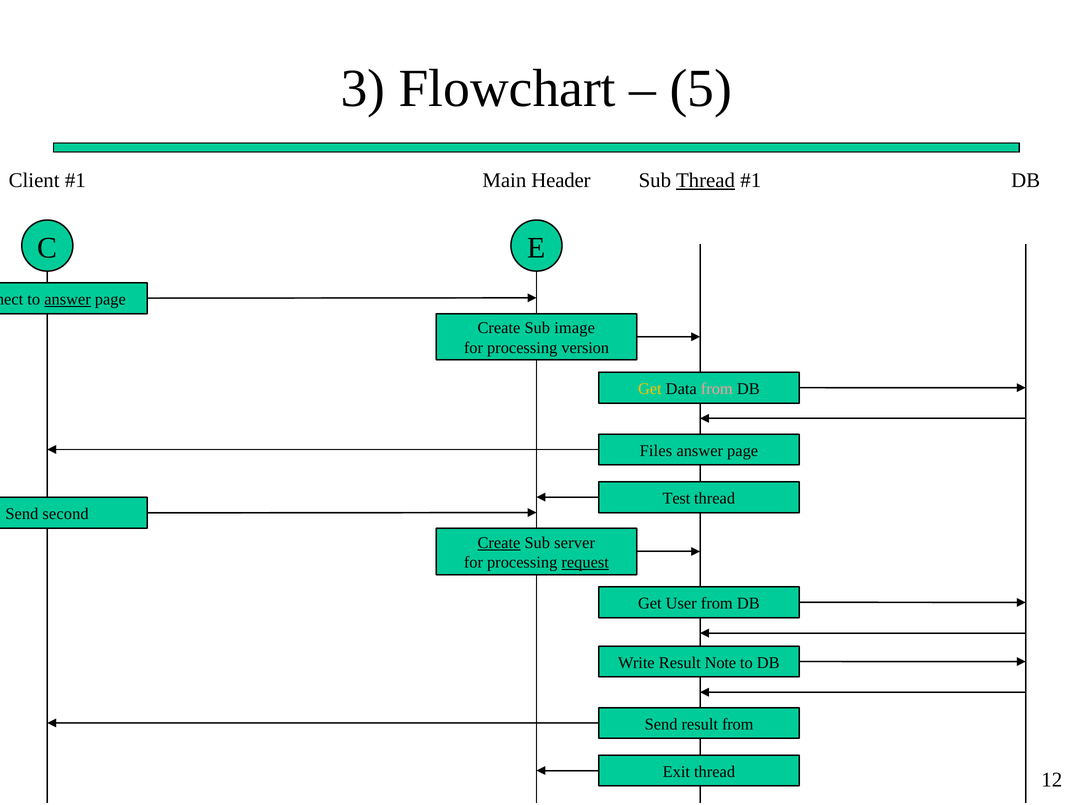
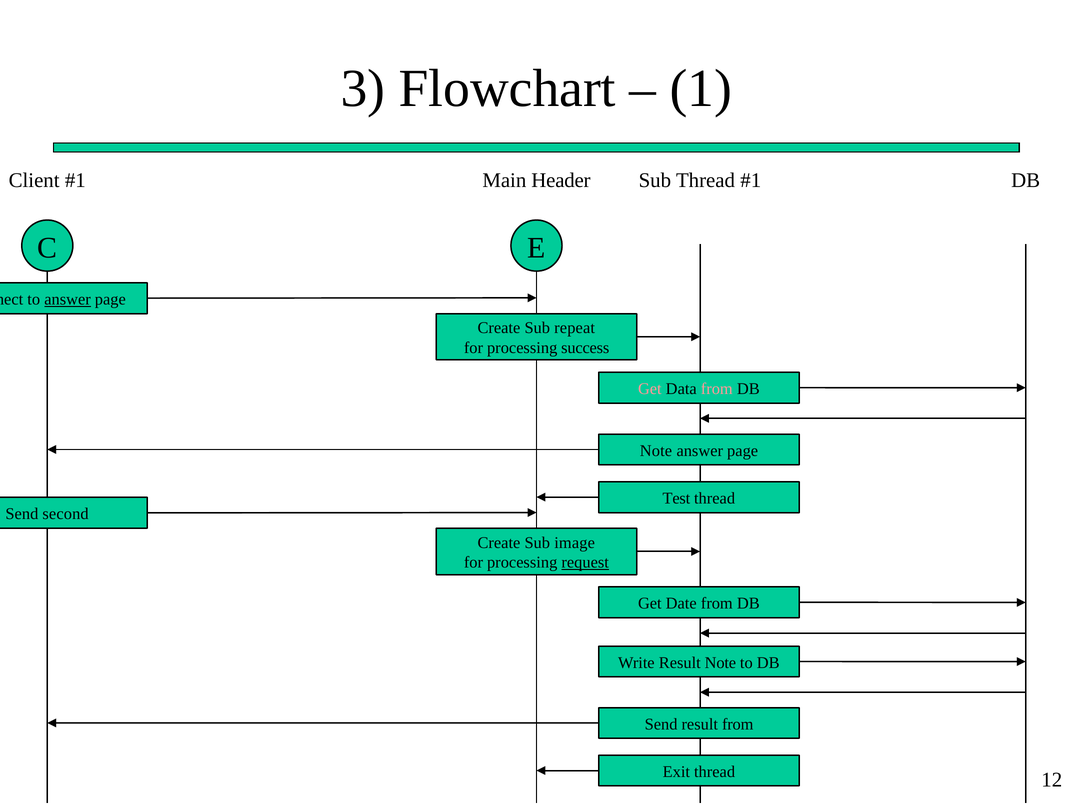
5: 5 -> 1 (701, 89)
Thread underline: present -> none (705, 180)
image: image -> repeat (575, 328)
version: version -> success (585, 348)
Get colour: yellow -> pink (650, 389)
Files: Files -> Note (656, 450)
Create underline: present -> none (499, 543)
server: server -> image (575, 543)
User: User -> Date (681, 603)
